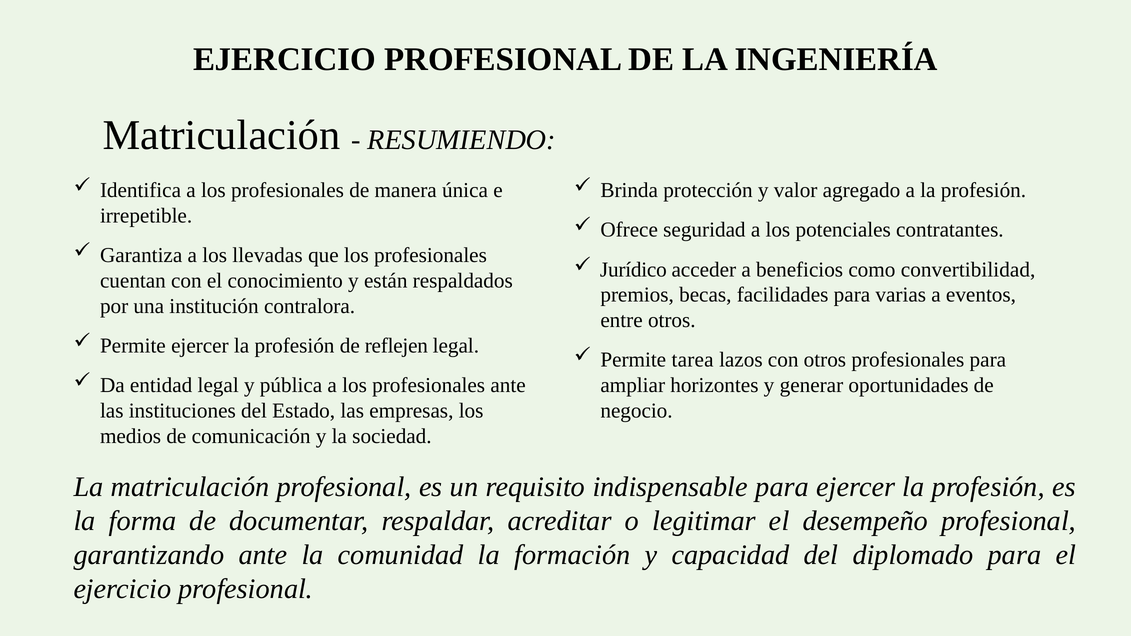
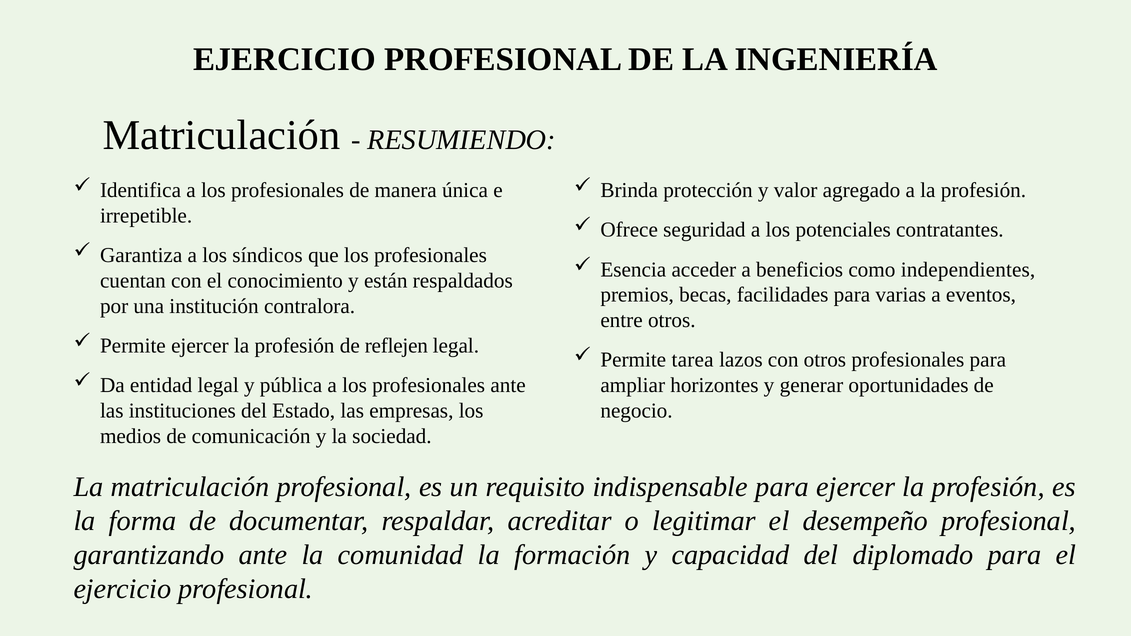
llevadas: llevadas -> síndicos (268, 255)
Jurídico: Jurídico -> Esencia (633, 270)
convertibilidad: convertibilidad -> independientes (968, 270)
